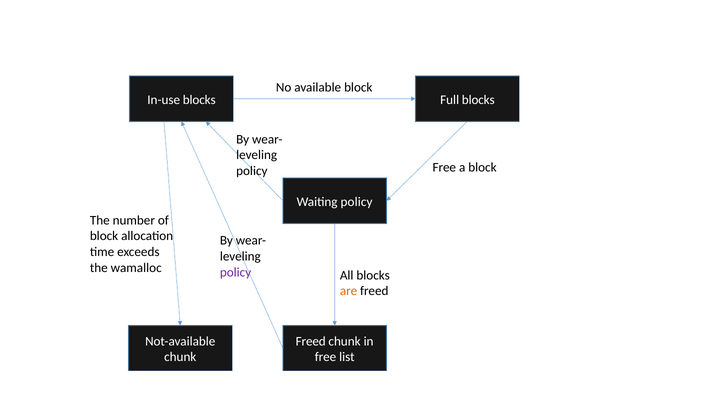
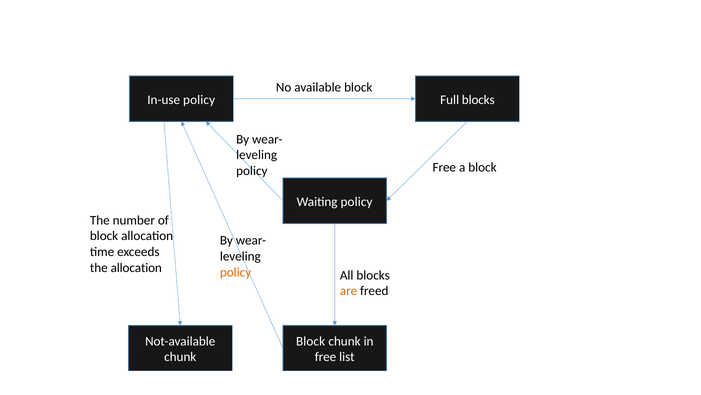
In-use blocks: blocks -> policy (199, 99)
the wamalloc: wamalloc -> allocation (136, 267)
policy colour: purple -> orange (236, 272)
Freed: Freed -> Block (311, 341)
